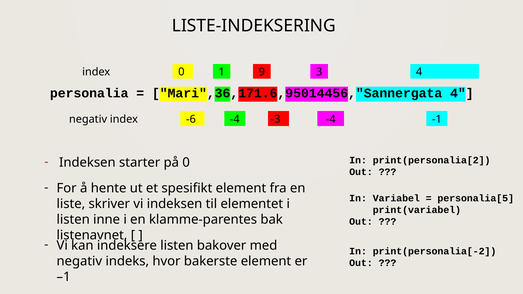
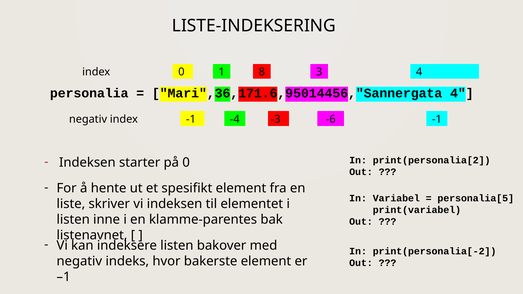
9: 9 -> 8 (262, 72)
index -6: -6 -> -1 (191, 119)
-3 -4: -4 -> -6 (331, 119)
